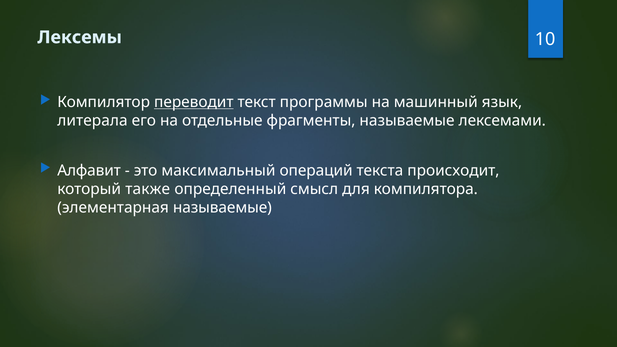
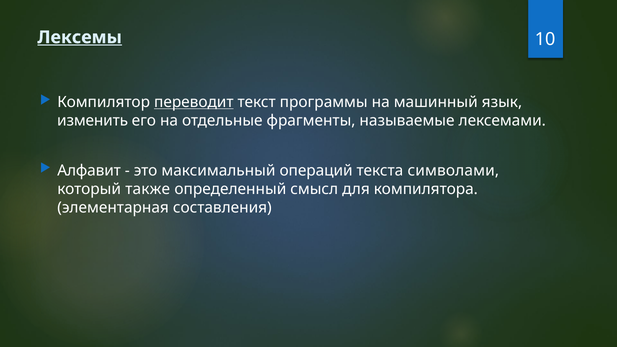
Лексемы underline: none -> present (80, 37)
литерала: литерала -> изменить (93, 121)
происходит: происходит -> символами (453, 171)
элементарная называемые: называемые -> составления (222, 208)
